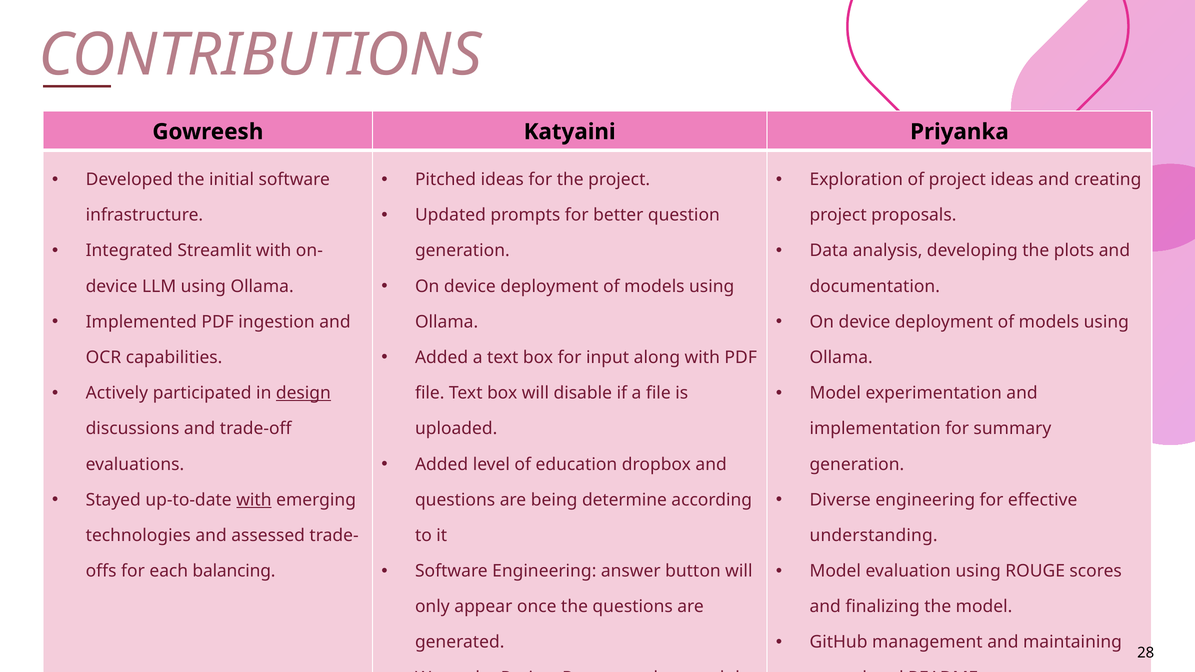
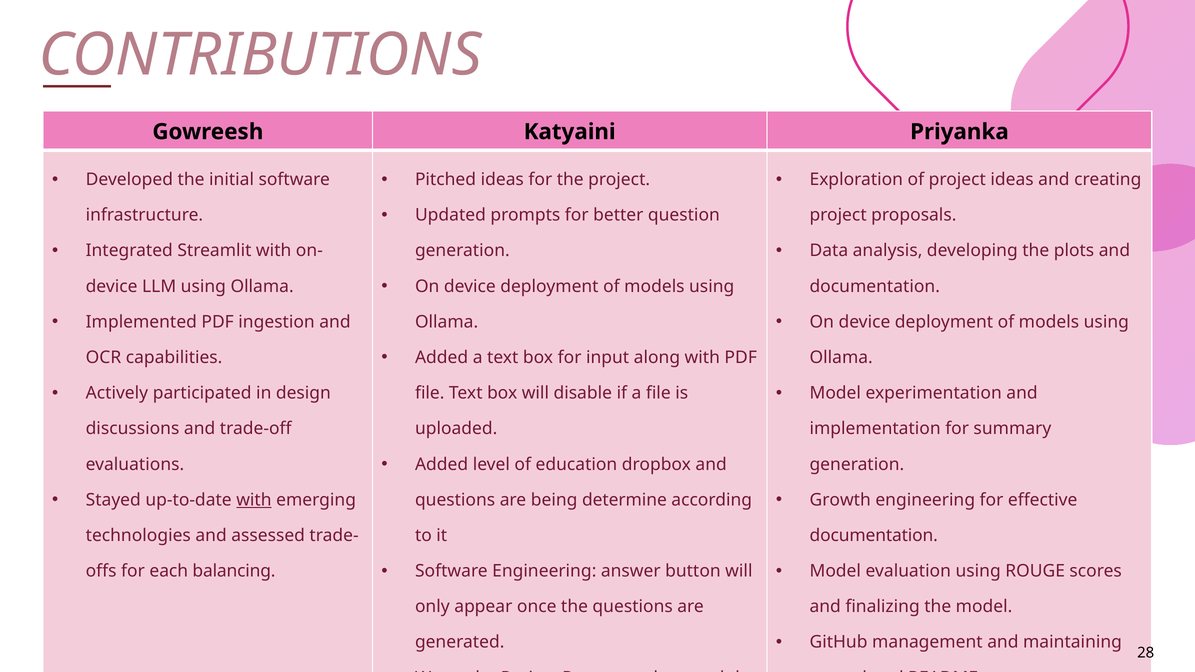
design underline: present -> none (303, 393)
Diverse: Diverse -> Growth (840, 500)
understanding: understanding -> documentation (874, 536)
